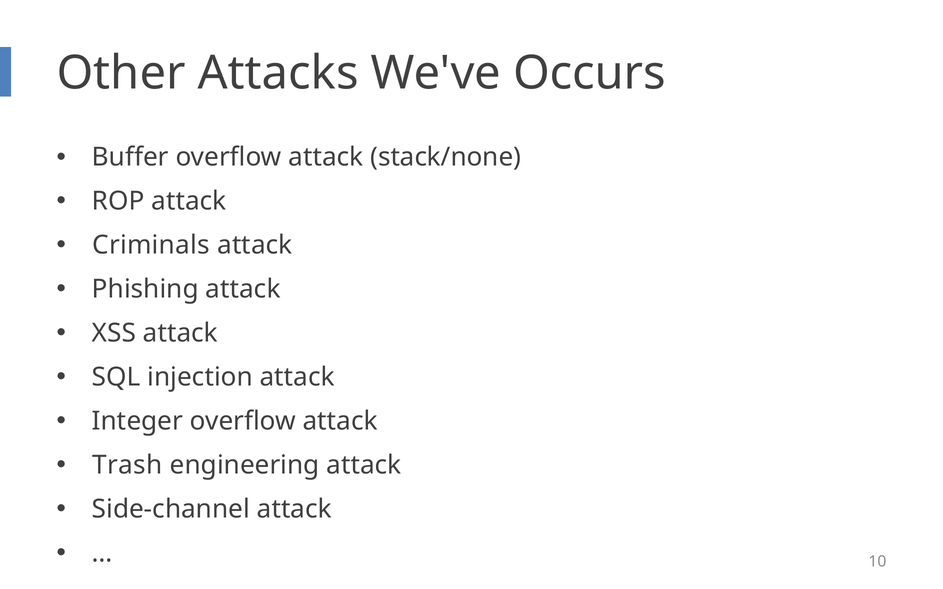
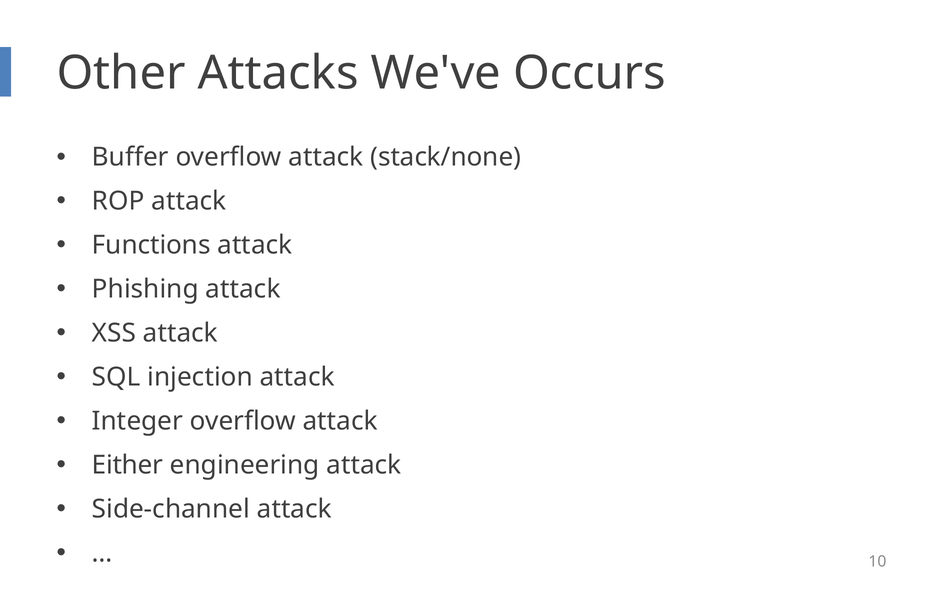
Criminals: Criminals -> Functions (151, 245)
Trash: Trash -> Either (128, 465)
